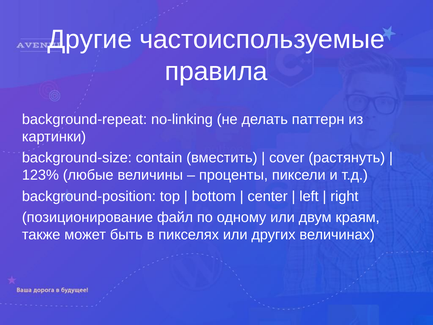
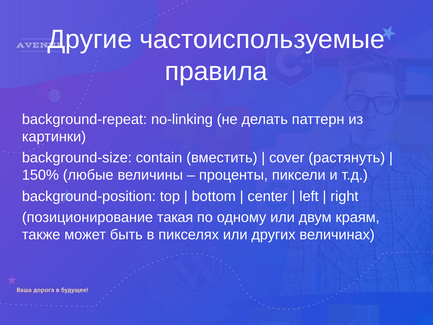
123%: 123% -> 150% (40, 175)
файл: файл -> такая (175, 217)
